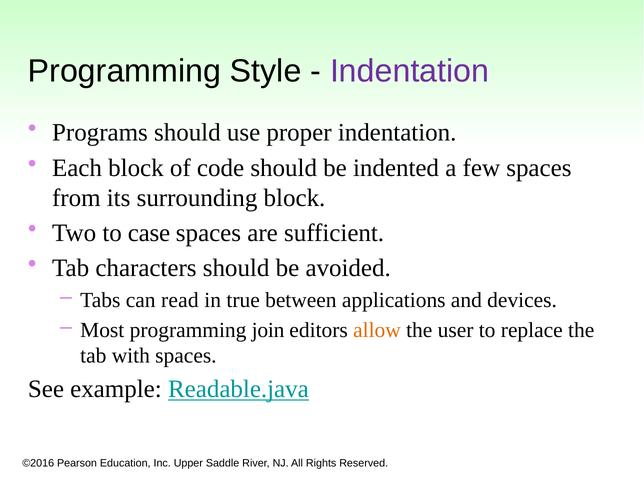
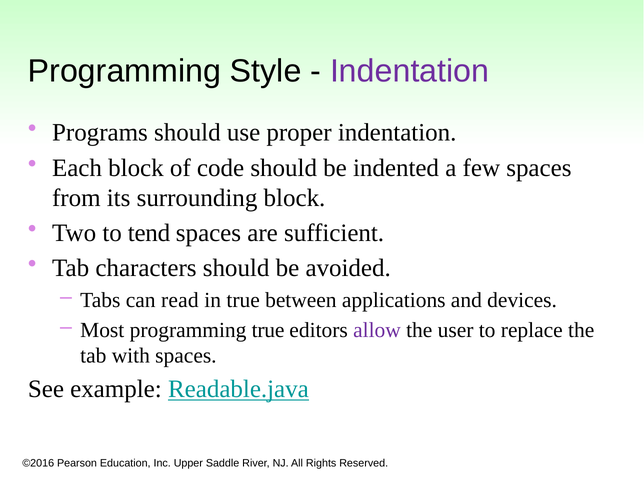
case: case -> tend (149, 233)
programming join: join -> true (268, 330)
allow colour: orange -> purple (377, 330)
